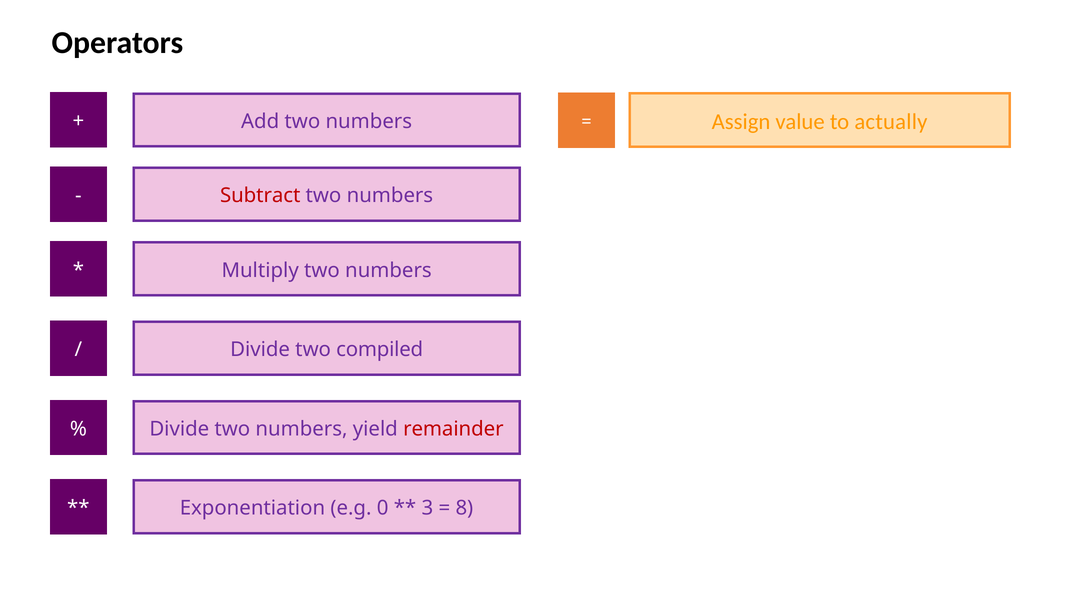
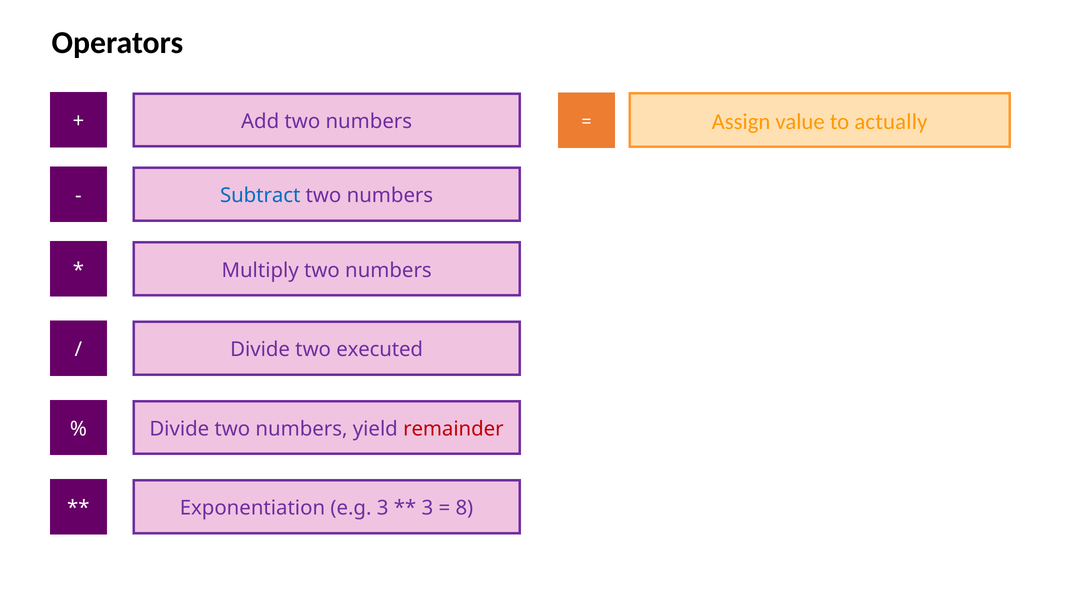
Subtract colour: red -> blue (260, 196)
compiled: compiled -> executed (380, 349)
e.g 0: 0 -> 3 (383, 508)
